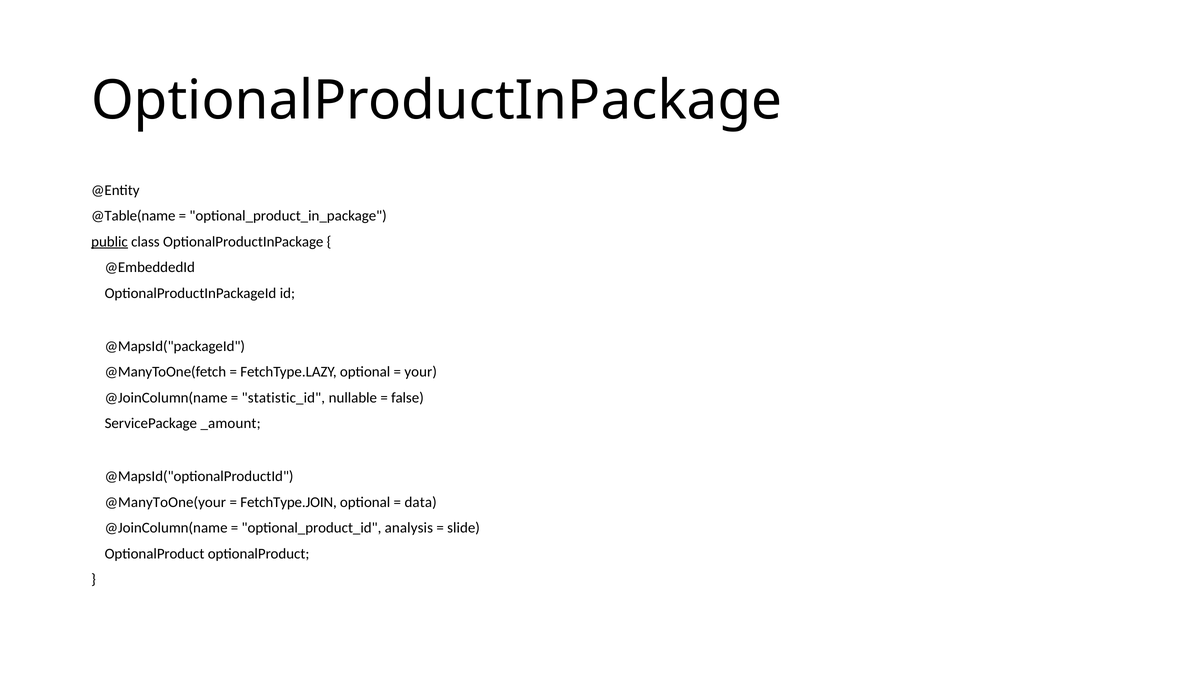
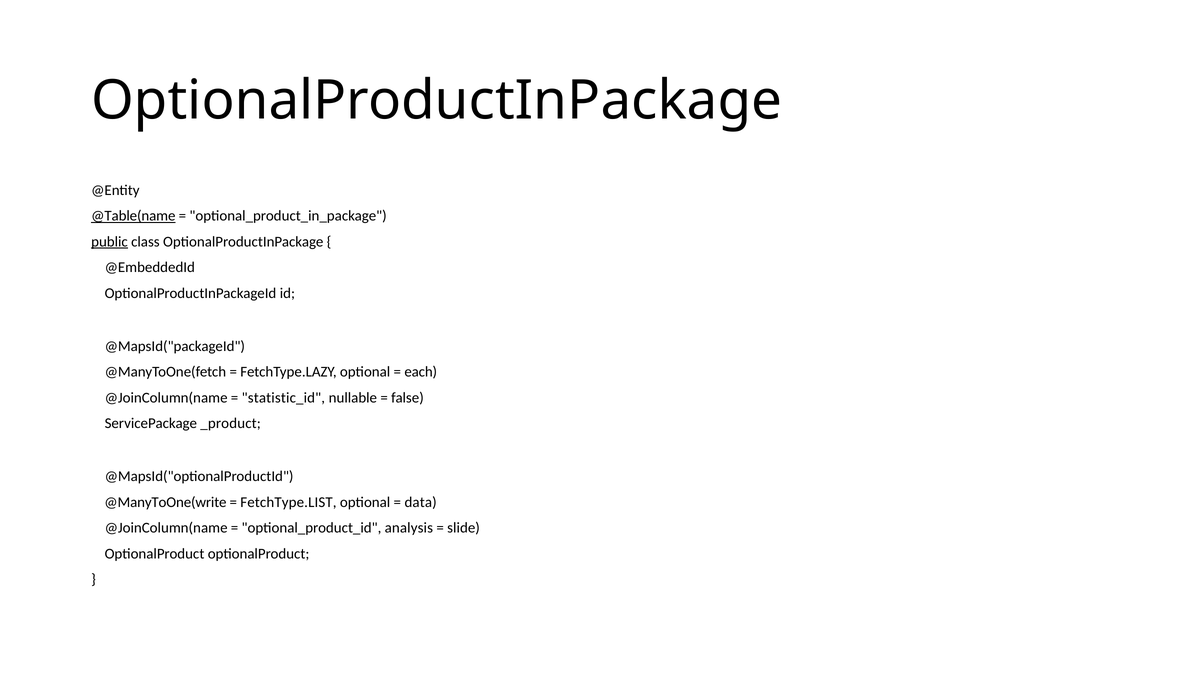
@Table(name underline: none -> present (133, 216)
your: your -> each (421, 372)
_amount: _amount -> _product (231, 423)
@ManyToOne(your: @ManyToOne(your -> @ManyToOne(write (165, 502)
FetchType.JOIN: FetchType.JOIN -> FetchType.LIST (288, 502)
